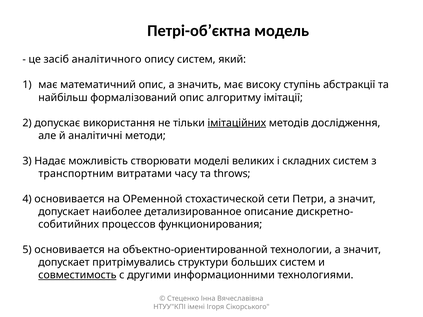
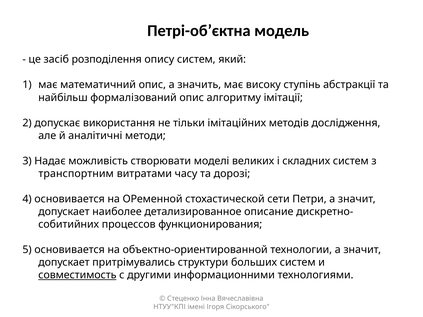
аналітичного: аналітичного -> розподілення (107, 60)
імітаційних underline: present -> none (237, 123)
throws: throws -> дорозі (232, 174)
